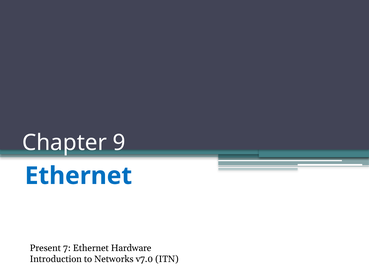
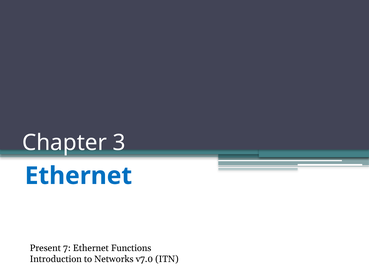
9: 9 -> 3 (119, 142)
Hardware: Hardware -> Functions (131, 248)
